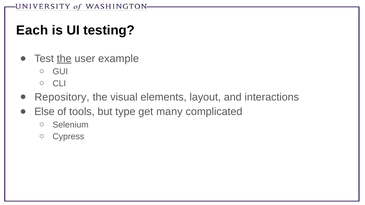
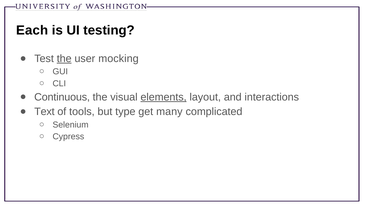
example: example -> mocking (119, 59)
Repository: Repository -> Continuous (62, 97)
elements underline: none -> present (164, 97)
Else: Else -> Text (44, 112)
